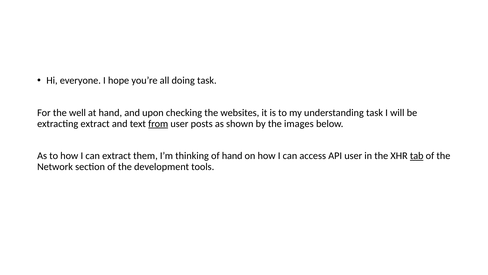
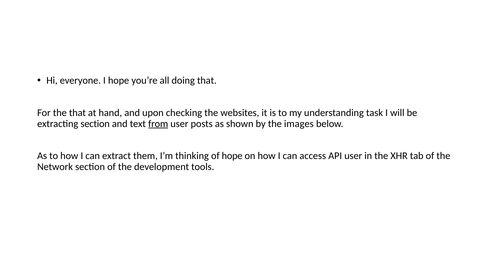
doing task: task -> that (207, 80)
the well: well -> that (77, 113)
extracting extract: extract -> section (95, 124)
of hand: hand -> hope (232, 156)
tab underline: present -> none (417, 156)
